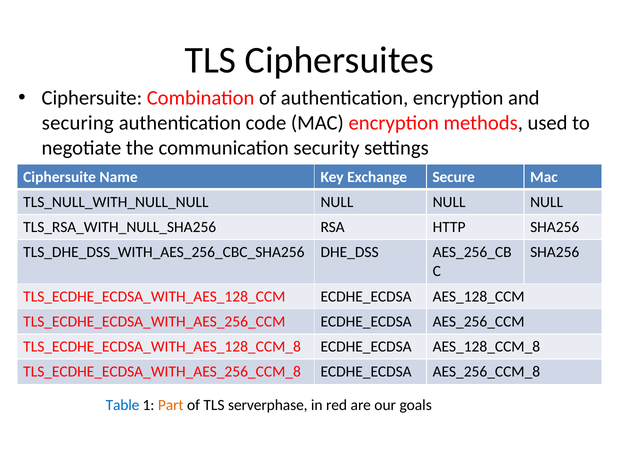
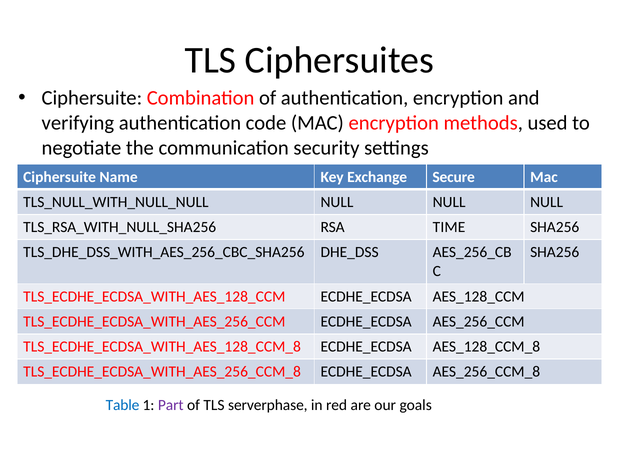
securing: securing -> verifying (78, 123)
HTTP: HTTP -> TIME (449, 227)
Part colour: orange -> purple (171, 405)
